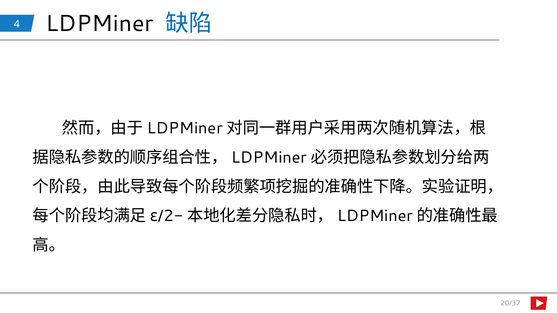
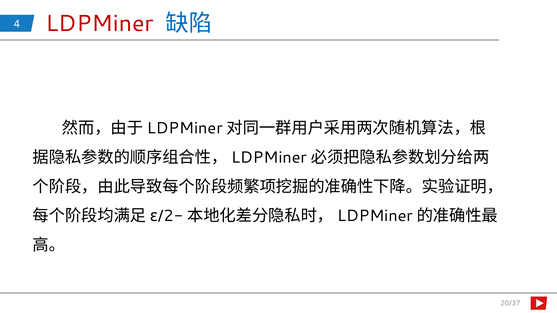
LDPMiner colour: black -> red (100, 23)
